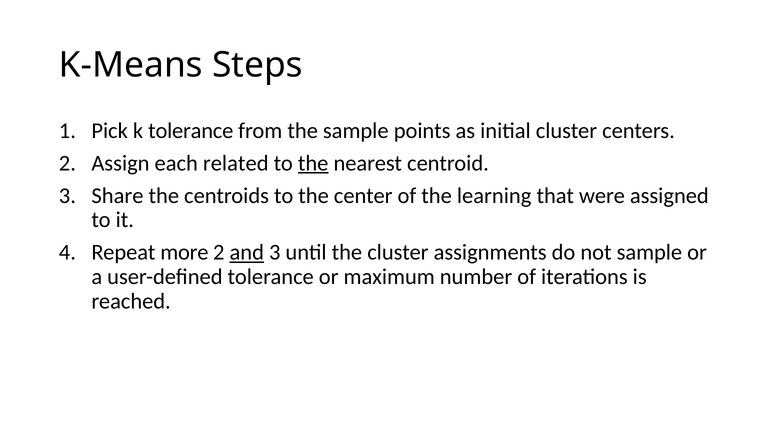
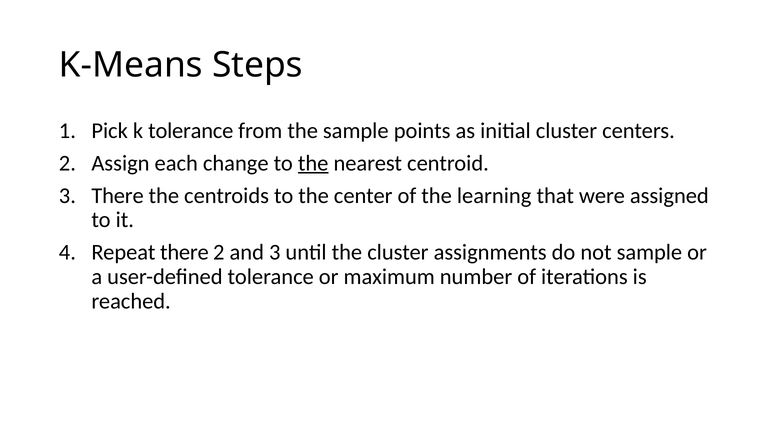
related: related -> change (236, 163)
3 Share: Share -> There (118, 195)
Repeat more: more -> there (184, 252)
and underline: present -> none (247, 252)
